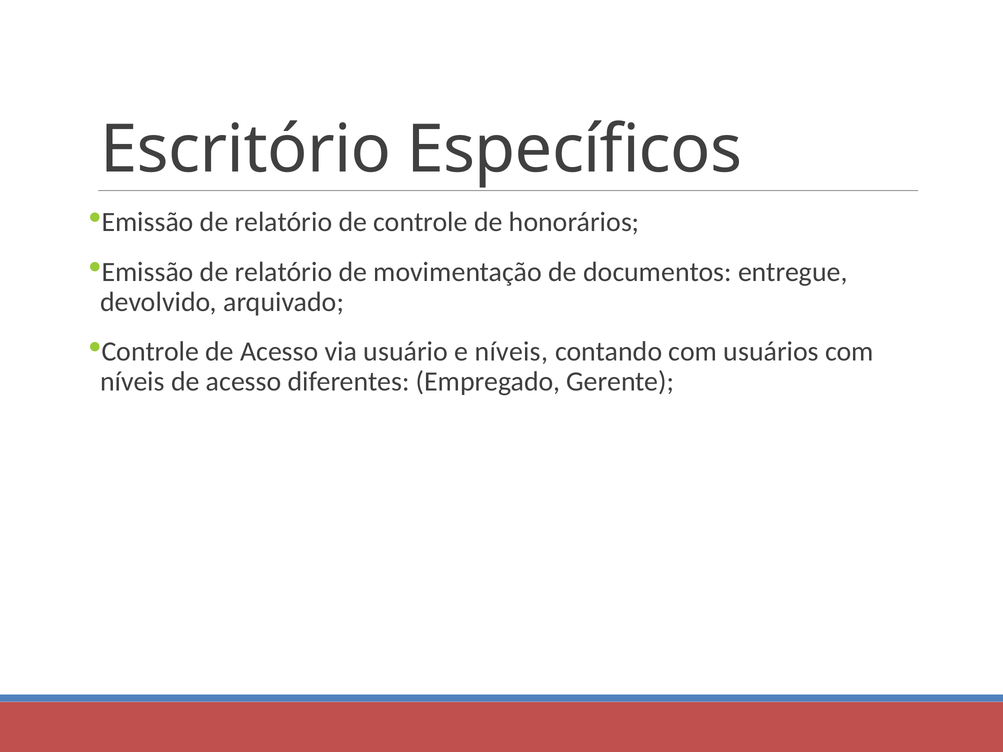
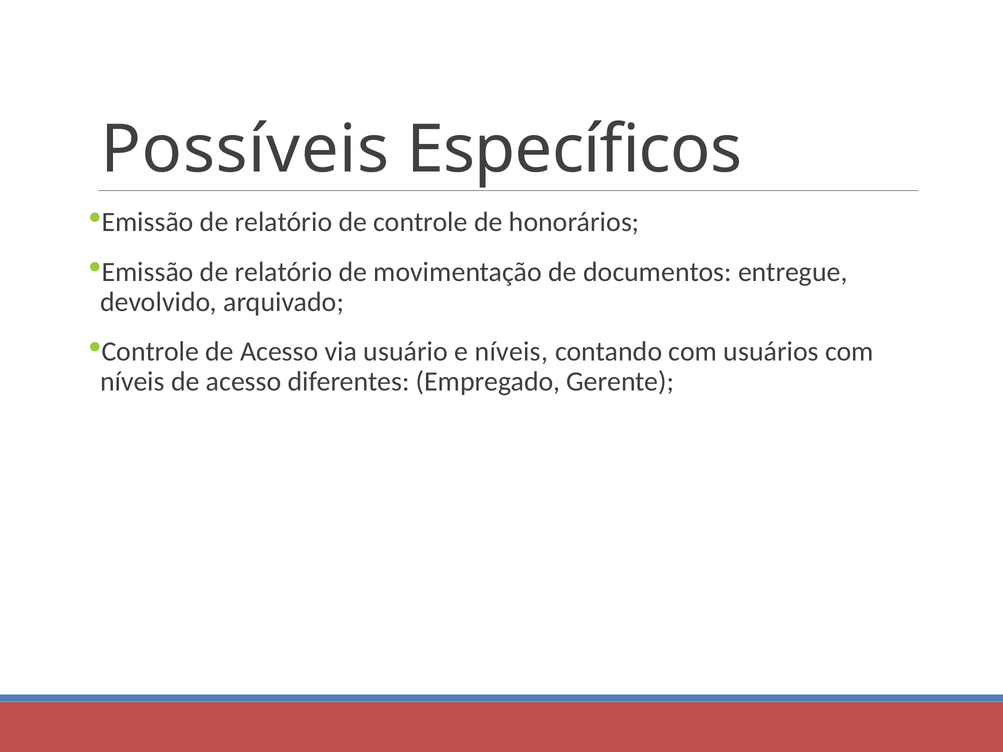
Escritório: Escritório -> Possíveis (245, 150)
